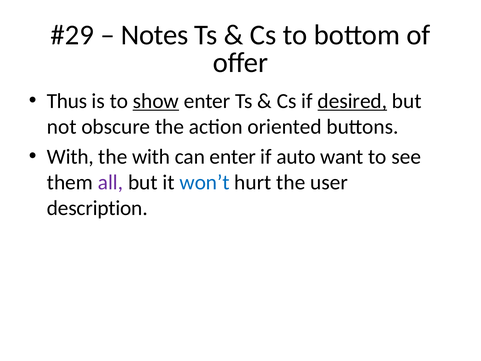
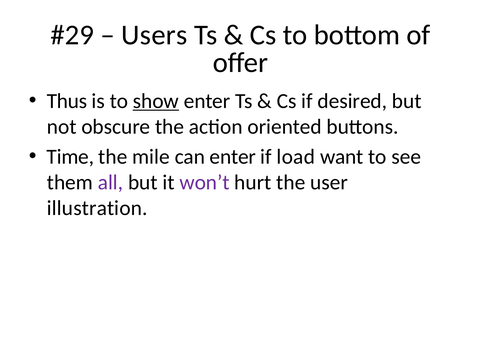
Notes: Notes -> Users (154, 35)
desired underline: present -> none (352, 101)
With: With -> Time (70, 157)
the with: with -> mile (151, 157)
auto: auto -> load (296, 157)
won’t colour: blue -> purple (204, 182)
description: description -> illustration (97, 208)
